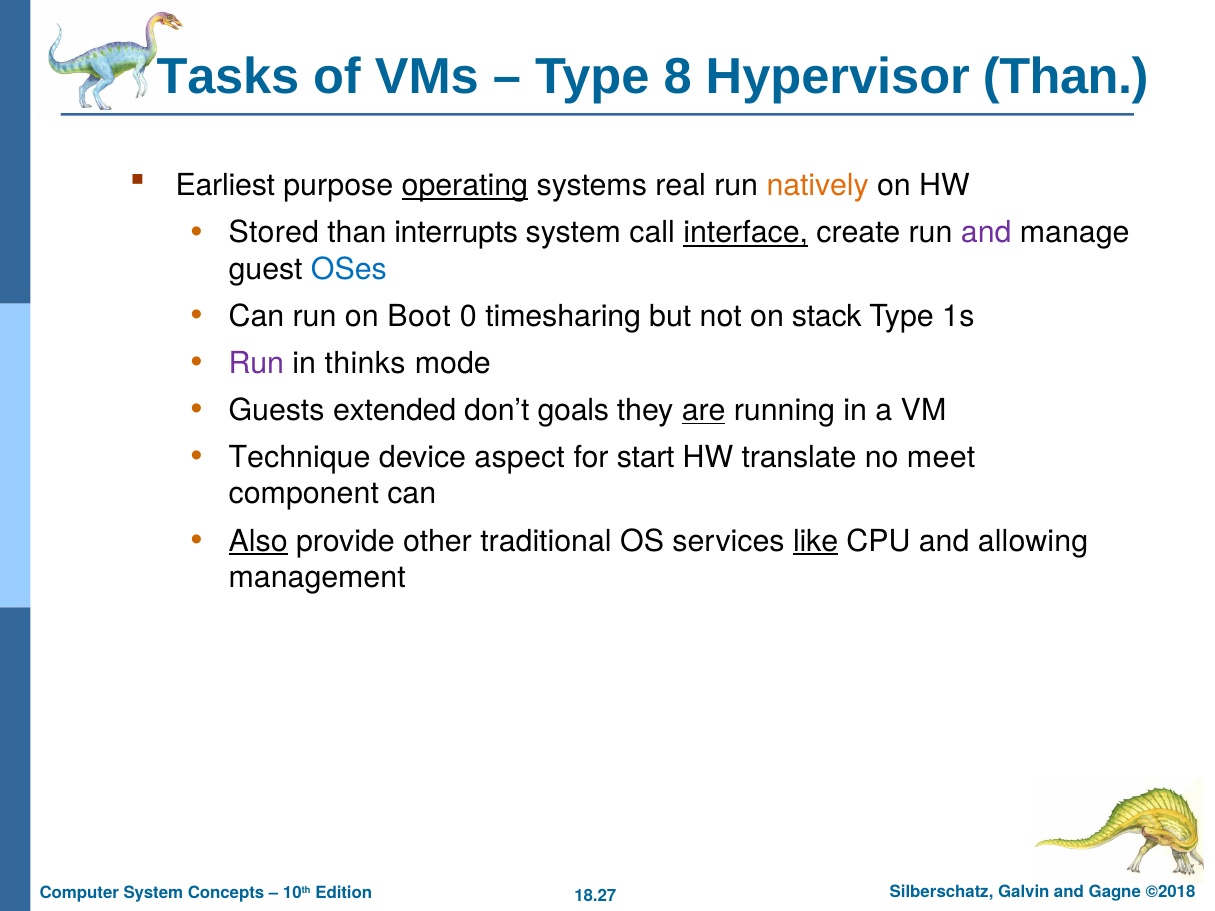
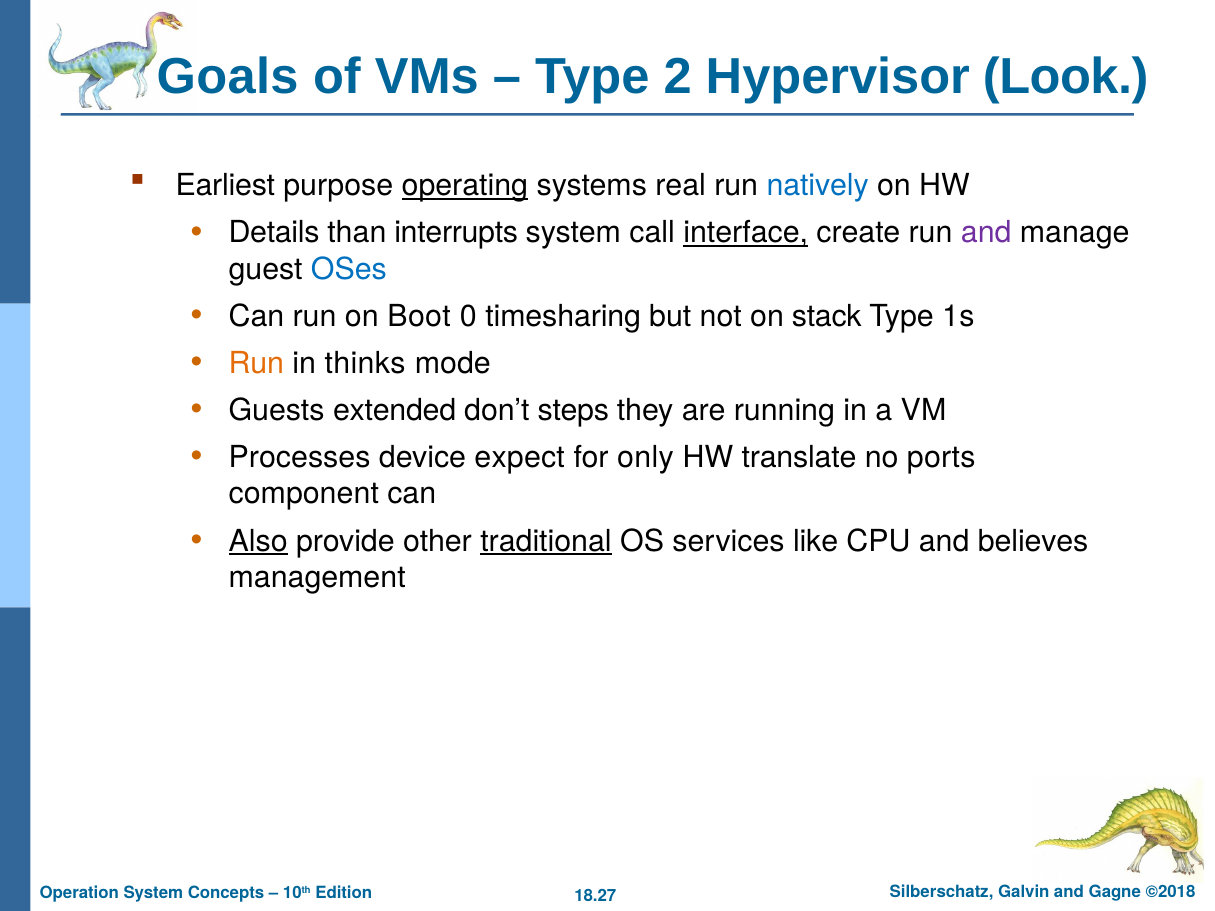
Tasks: Tasks -> Goals (228, 77)
8: 8 -> 2 (678, 77)
Hypervisor Than: Than -> Look (1066, 77)
natively colour: orange -> blue (818, 186)
Stored: Stored -> Details (274, 233)
Run colour: purple -> orange (256, 364)
goals: goals -> steps (573, 411)
are underline: present -> none (704, 411)
Technique: Technique -> Processes (300, 458)
aspect: aspect -> expect (520, 458)
start: start -> only (645, 458)
meet: meet -> ports (941, 458)
traditional underline: none -> present (546, 541)
like underline: present -> none (816, 541)
allowing: allowing -> believes (1033, 541)
Computer: Computer -> Operation (79, 894)
